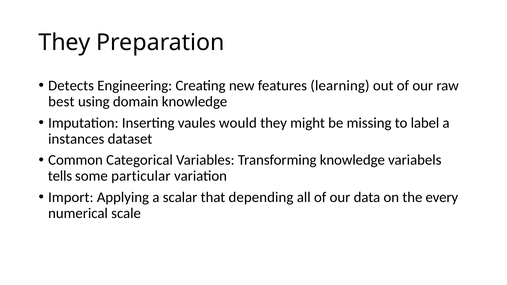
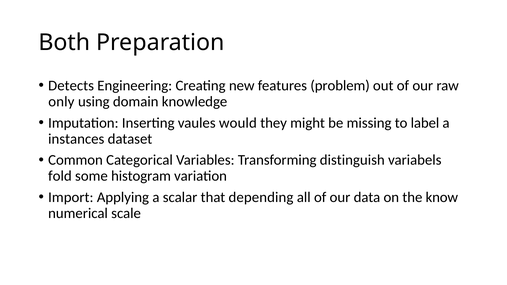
They: They -> Both (64, 43)
learning: learning -> problem (340, 86)
best: best -> only (61, 102)
Transforming knowledge: knowledge -> distinguish (352, 160)
tells: tells -> fold (60, 176)
particular: particular -> histogram (141, 176)
every: every -> know (442, 197)
